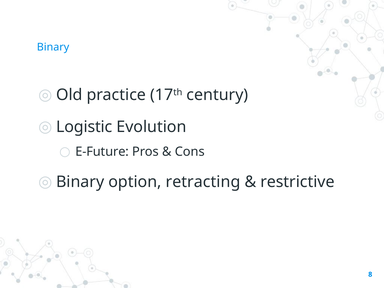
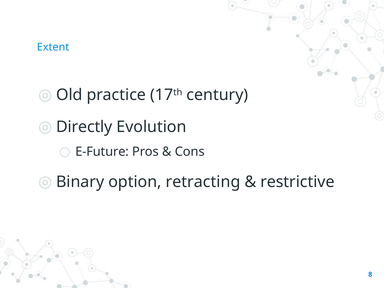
Binary: Binary -> Extent (53, 47)
Logistic: Logistic -> Directly (84, 127)
